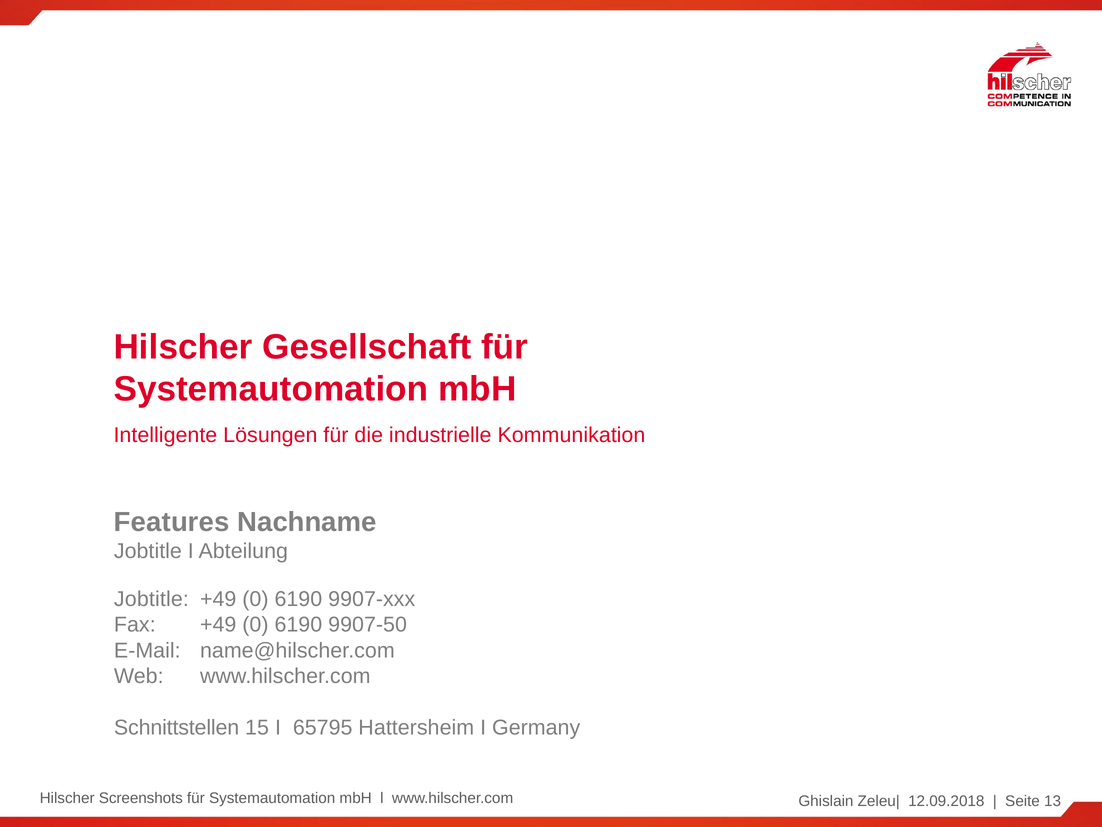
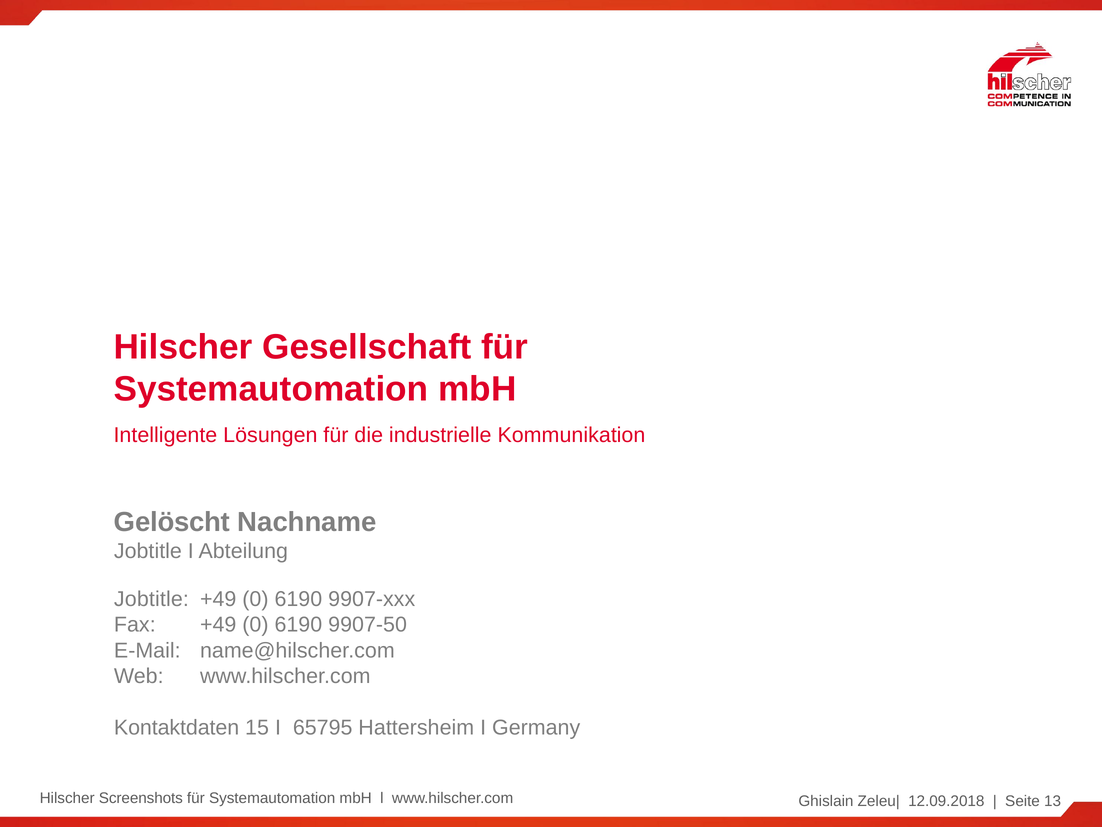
Features: Features -> Gelöscht (172, 522)
Schnittstellen: Schnittstellen -> Kontaktdaten (177, 727)
